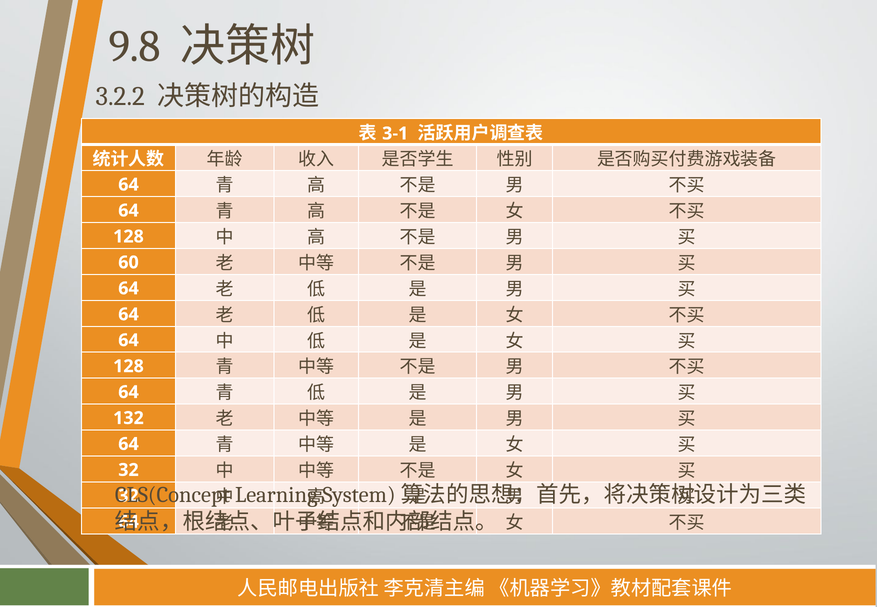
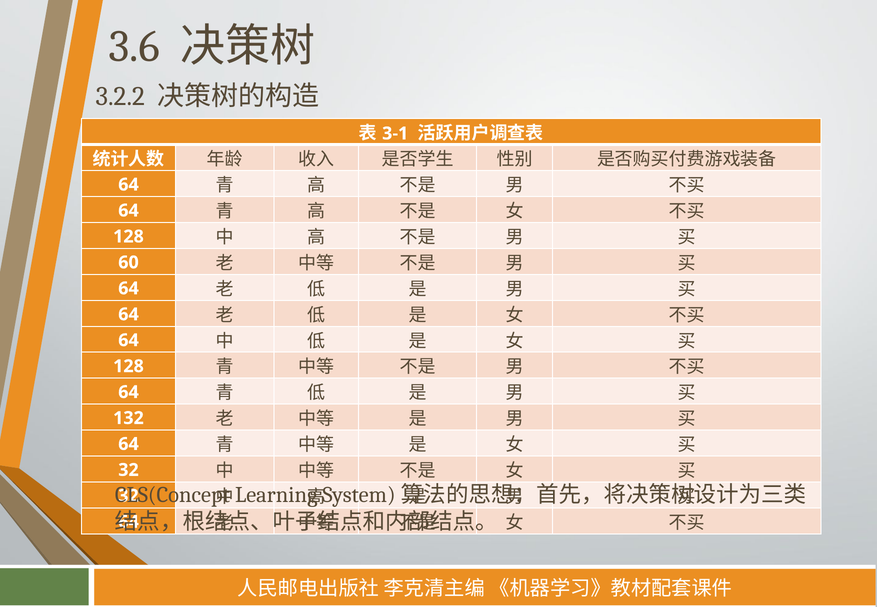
9.8: 9.8 -> 3.6 (134, 47)
